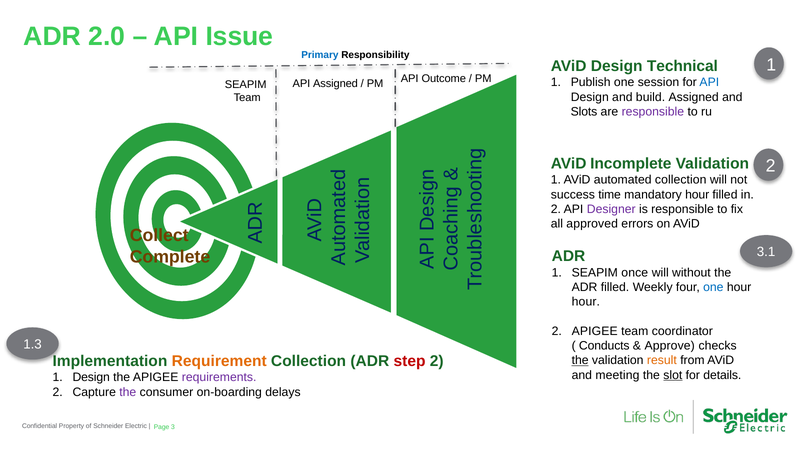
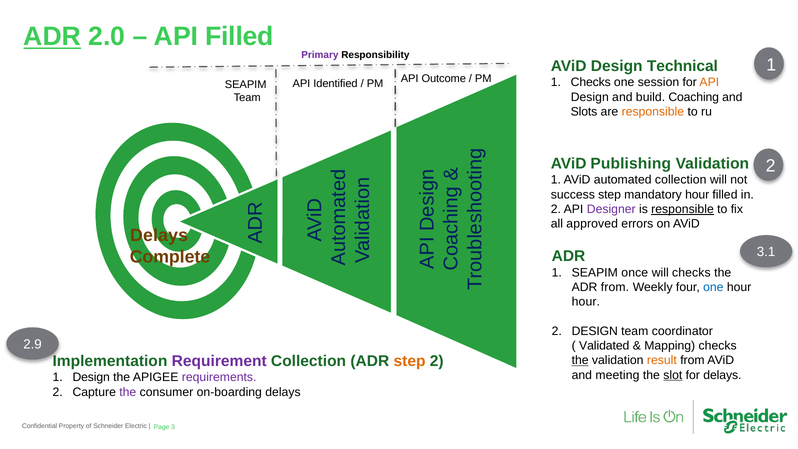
ADR underline: none -> present (52, 37)
API Issue: Issue -> Filled (239, 37)
Primary colour: blue -> purple (320, 55)
1 Publish: Publish -> Checks (591, 82)
API colour: blue -> orange (709, 82)
API Assigned: Assigned -> Identified (335, 84)
build Assigned: Assigned -> Coaching (694, 97)
responsible colour: purple -> orange (653, 112)
Incomplete: Incomplete -> Publishing (631, 163)
success time: time -> step (610, 194)
responsible underline: none -> present (683, 209)
Collect: Collect -> Delays (159, 235)
will without: without -> checks (691, 272)
ADR filled: filled -> from (615, 287)
2 APIGEE: APIGEE -> DESIGN (595, 331)
1.3: 1.3 -> 2.9 (32, 344)
Conducts: Conducts -> Validated (604, 346)
Approve: Approve -> Mapping (670, 346)
Requirement colour: orange -> purple (219, 361)
step colour: red -> orange (410, 361)
for details: details -> delays (722, 375)
